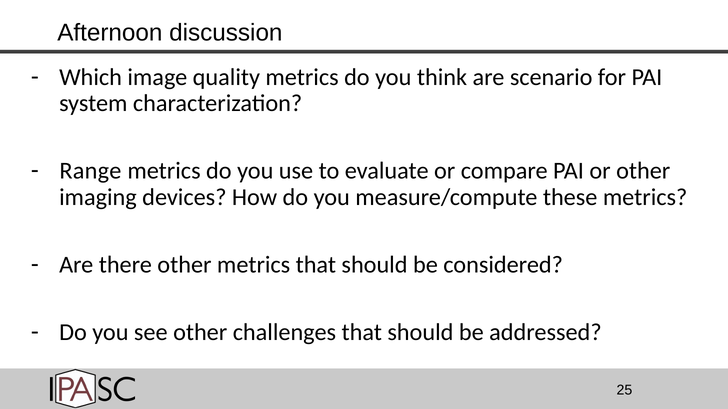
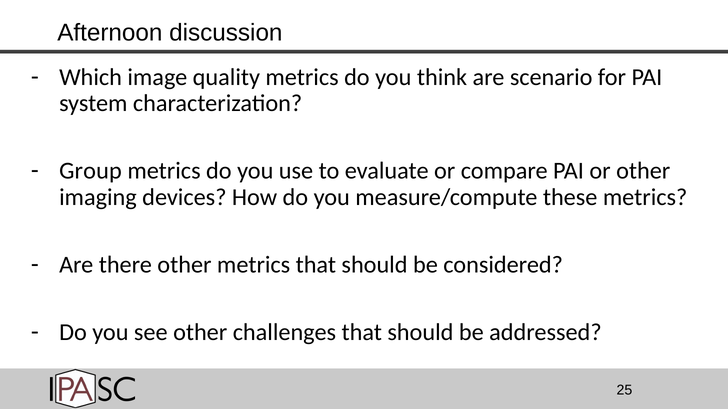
Range: Range -> Group (90, 171)
